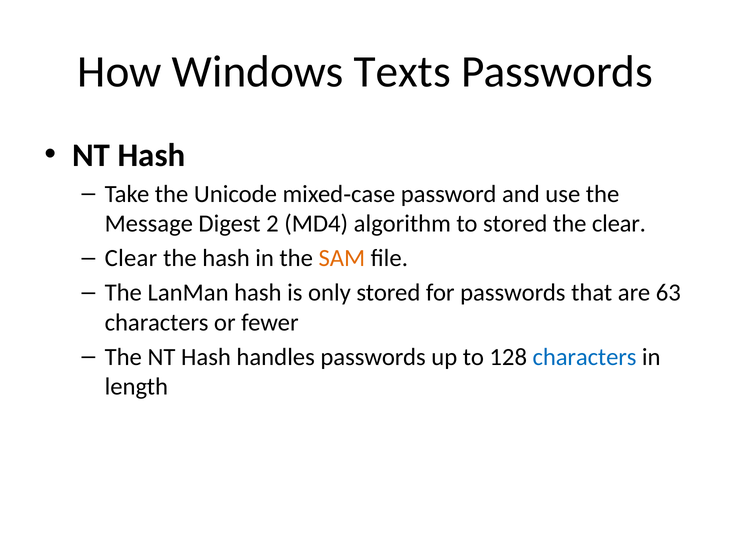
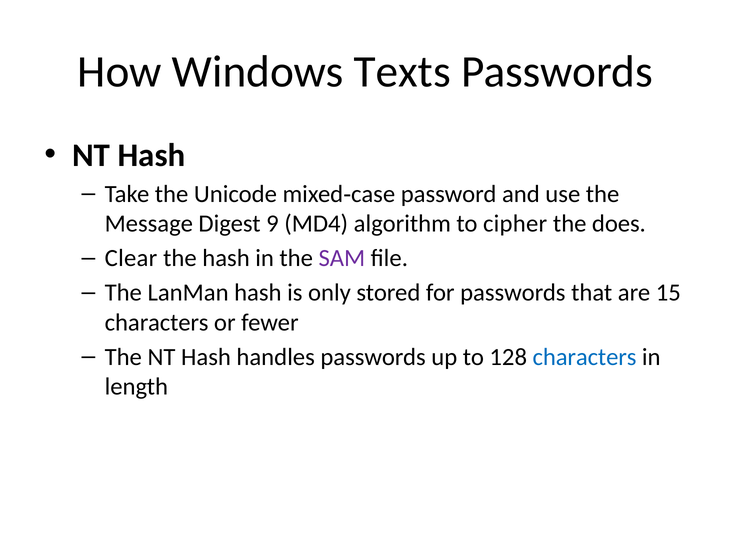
2: 2 -> 9 (272, 224)
to stored: stored -> cipher (515, 224)
the clear: clear -> does (619, 224)
SAM colour: orange -> purple (342, 259)
63: 63 -> 15 (668, 293)
